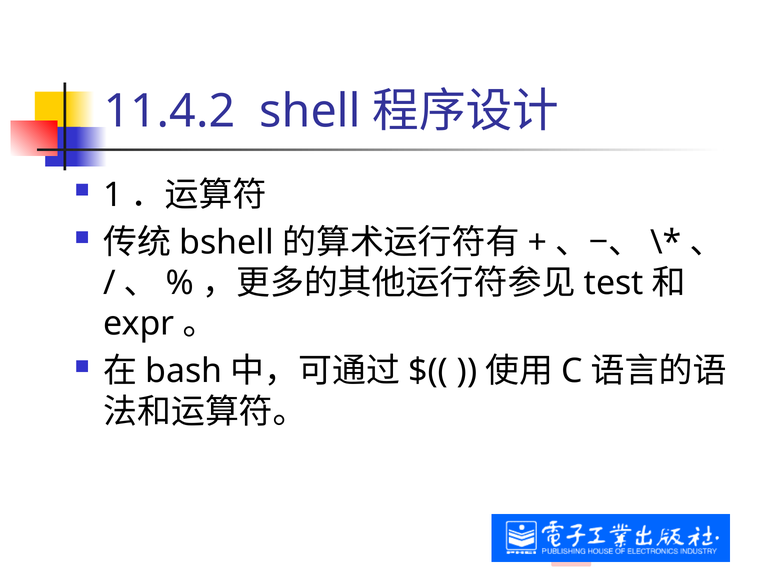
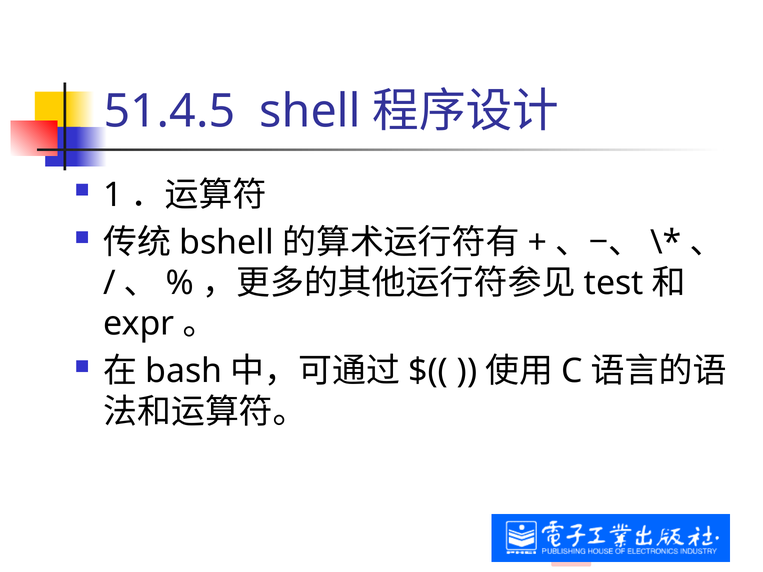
11.4.2: 11.4.2 -> 51.4.5 (169, 111)
